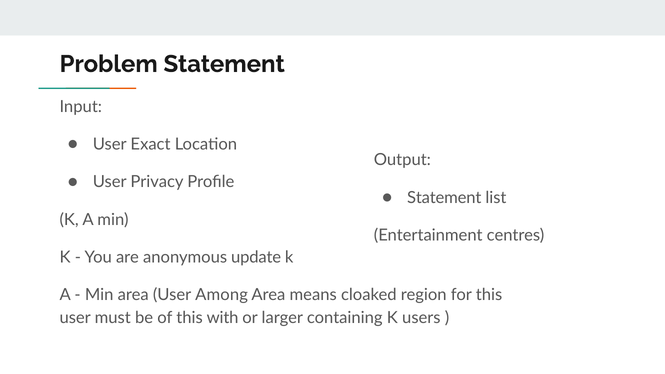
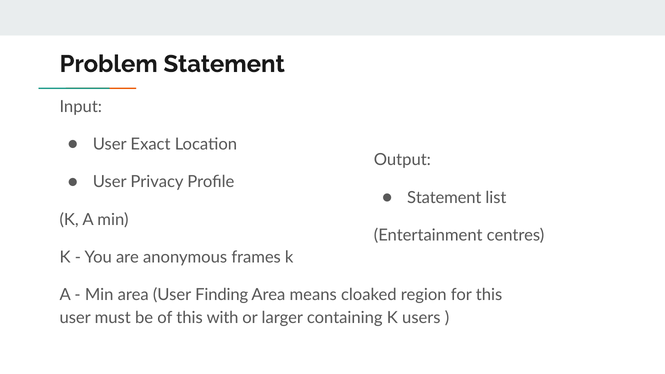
update: update -> frames (256, 257)
Among: Among -> Finding (222, 295)
